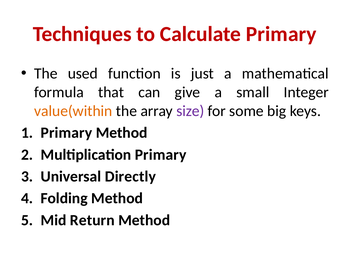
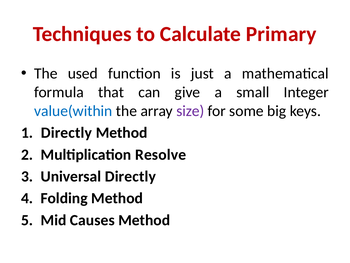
value(within colour: orange -> blue (73, 111)
Primary: Primary -> Directly (66, 133)
Multiplication Primary: Primary -> Resolve (161, 154)
Return: Return -> Causes (92, 220)
